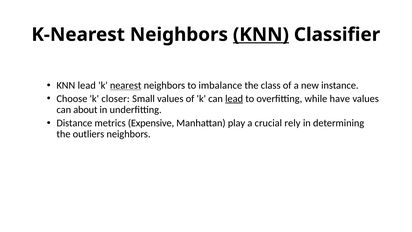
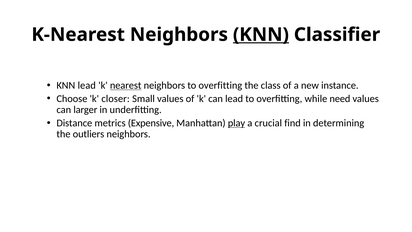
neighbors to imbalance: imbalance -> overfitting (220, 85)
lead underline: present -> none (234, 99)
have: have -> need (340, 99)
about: about -> larger (85, 110)
play underline: none -> present (236, 123)
rely: rely -> find (293, 123)
